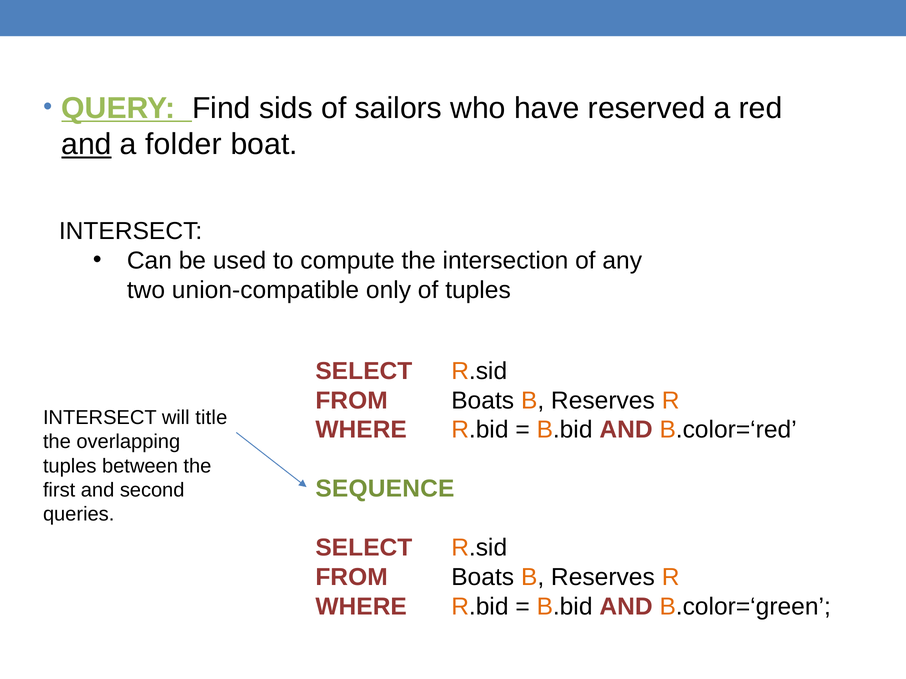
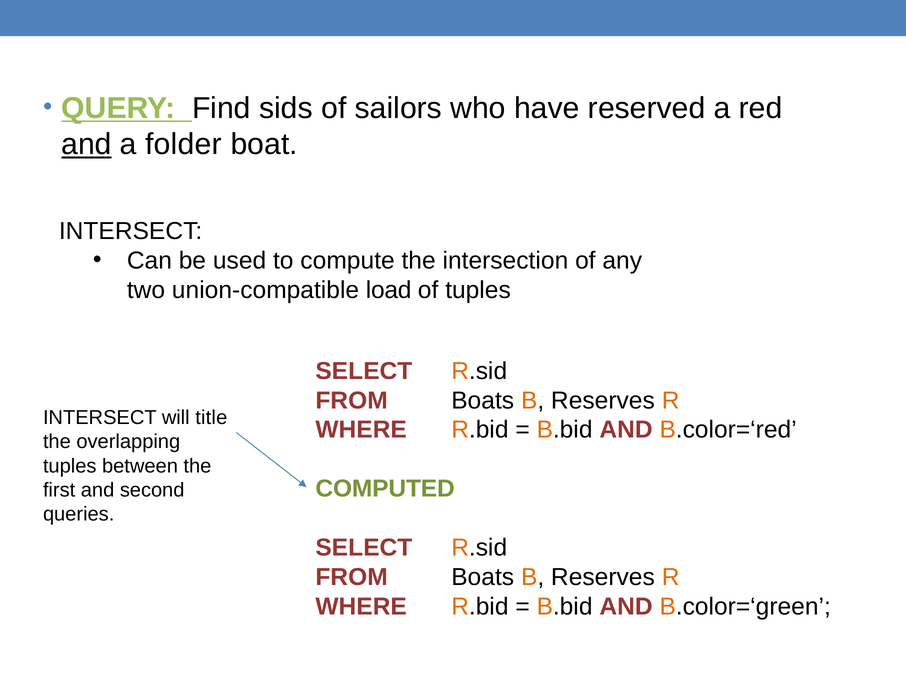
only: only -> load (389, 290)
SEQUENCE: SEQUENCE -> COMPUTED (385, 489)
